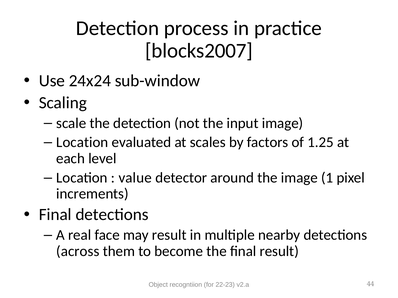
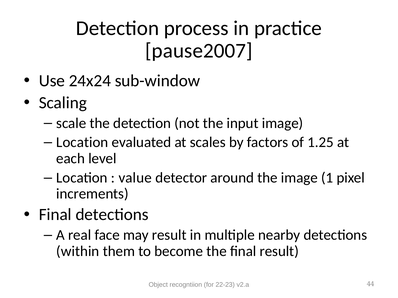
blocks2007: blocks2007 -> pause2007 (199, 51)
across: across -> within (78, 252)
